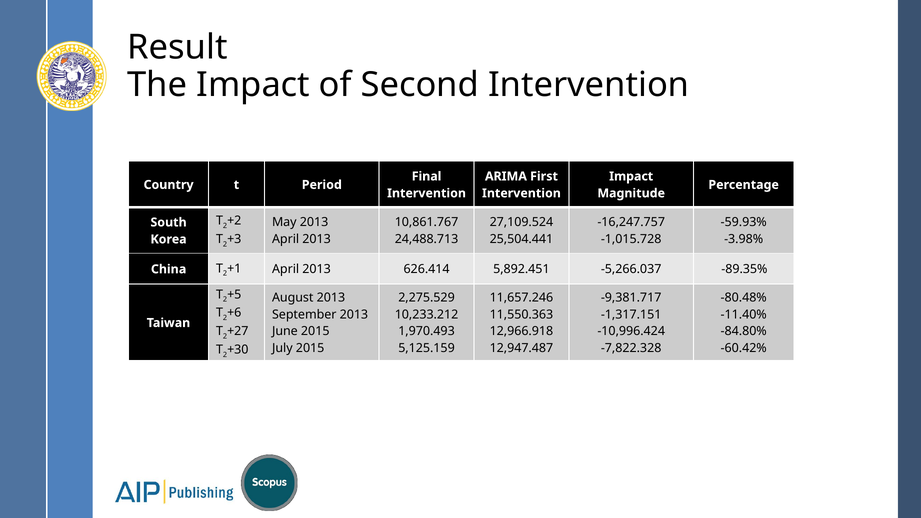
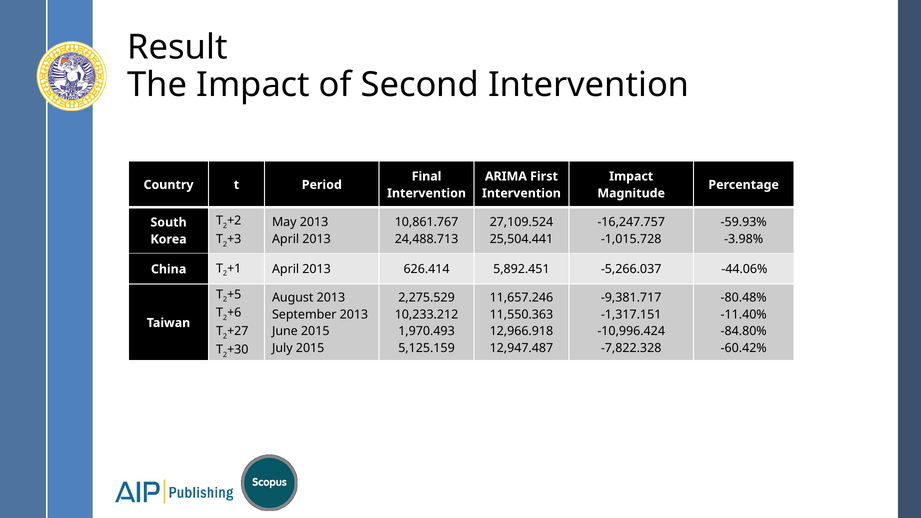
-89.35%: -89.35% -> -44.06% (744, 269)
